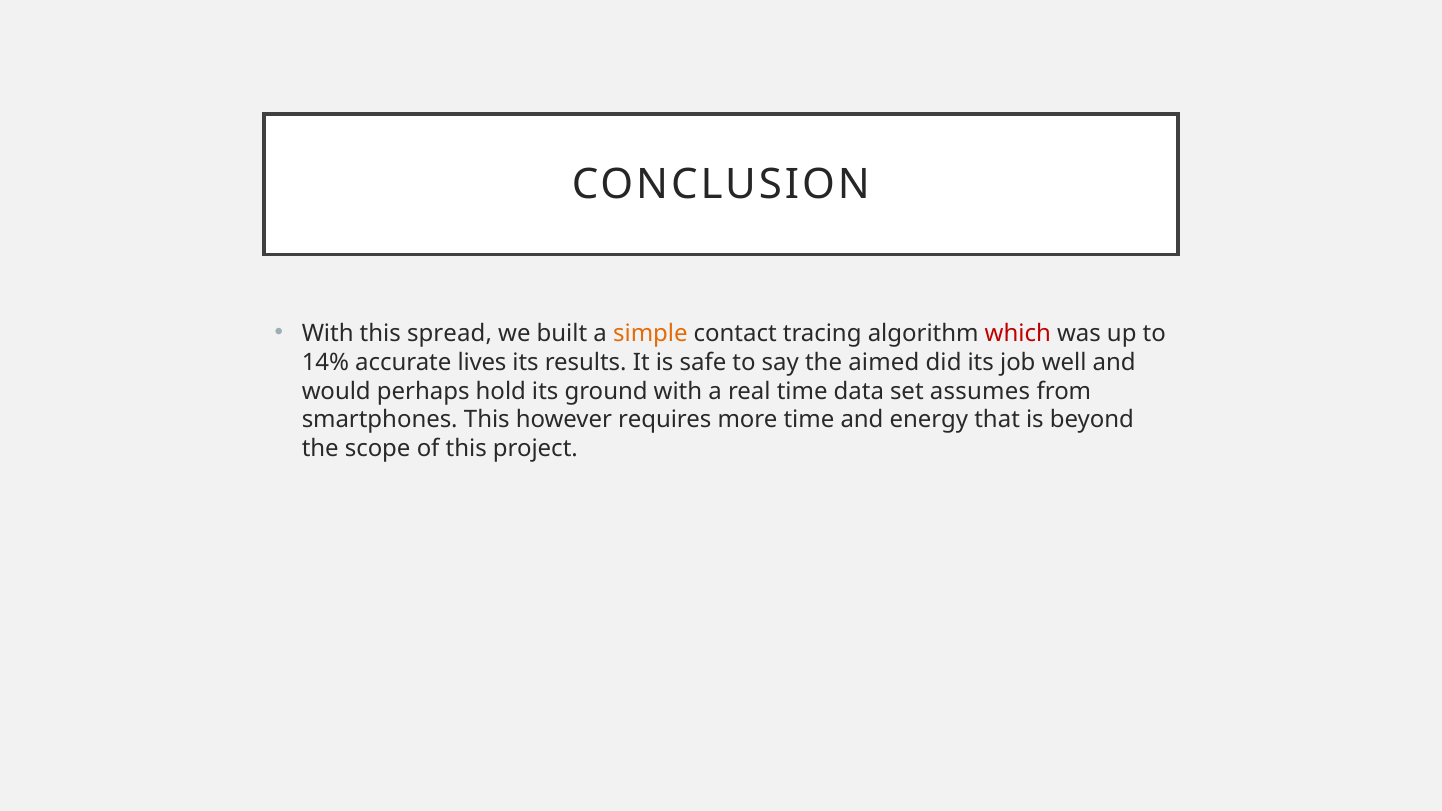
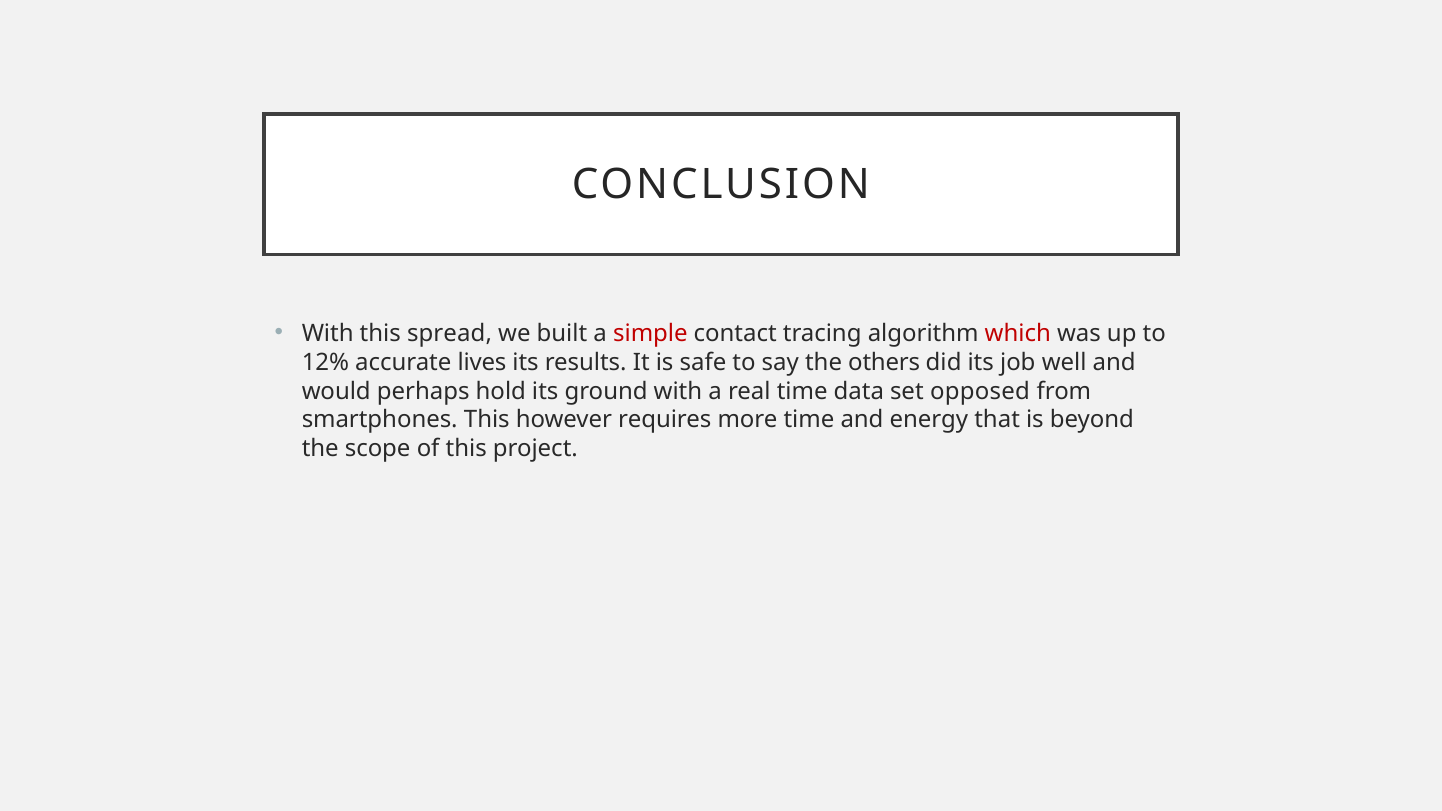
simple colour: orange -> red (650, 334)
14%: 14% -> 12% (325, 362)
aimed: aimed -> others (884, 362)
assumes: assumes -> opposed (980, 391)
